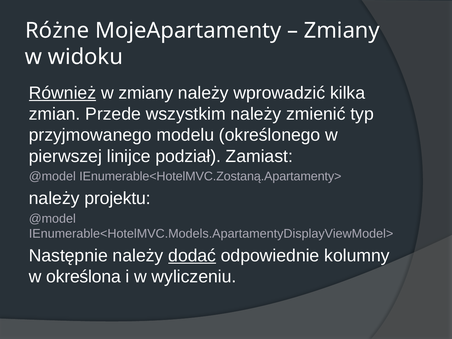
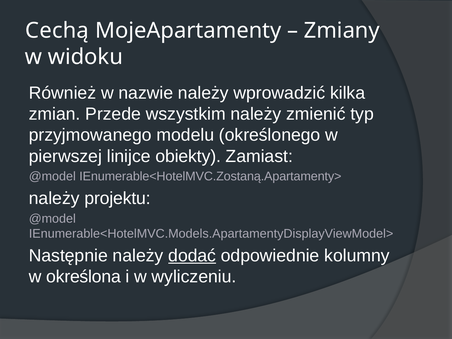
Różne: Różne -> Cechą (57, 31)
Również underline: present -> none (63, 93)
w zmiany: zmiany -> nazwie (146, 93)
podział: podział -> obiekty (188, 156)
